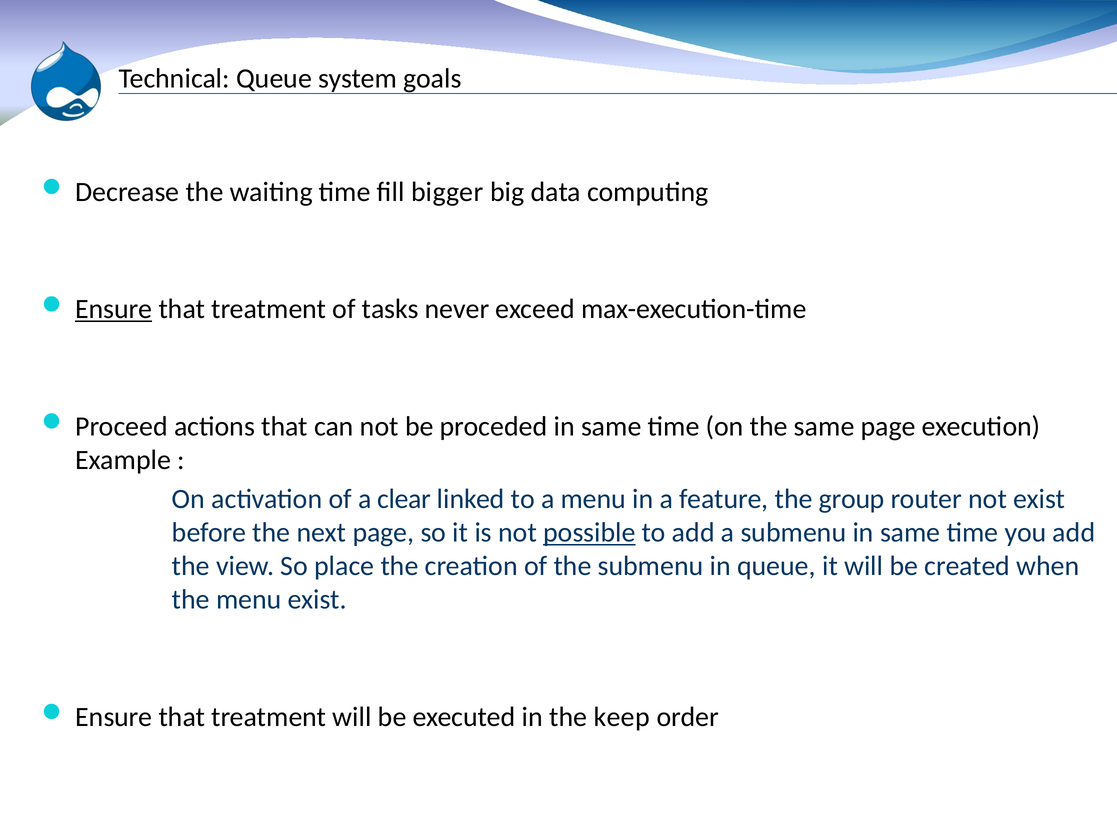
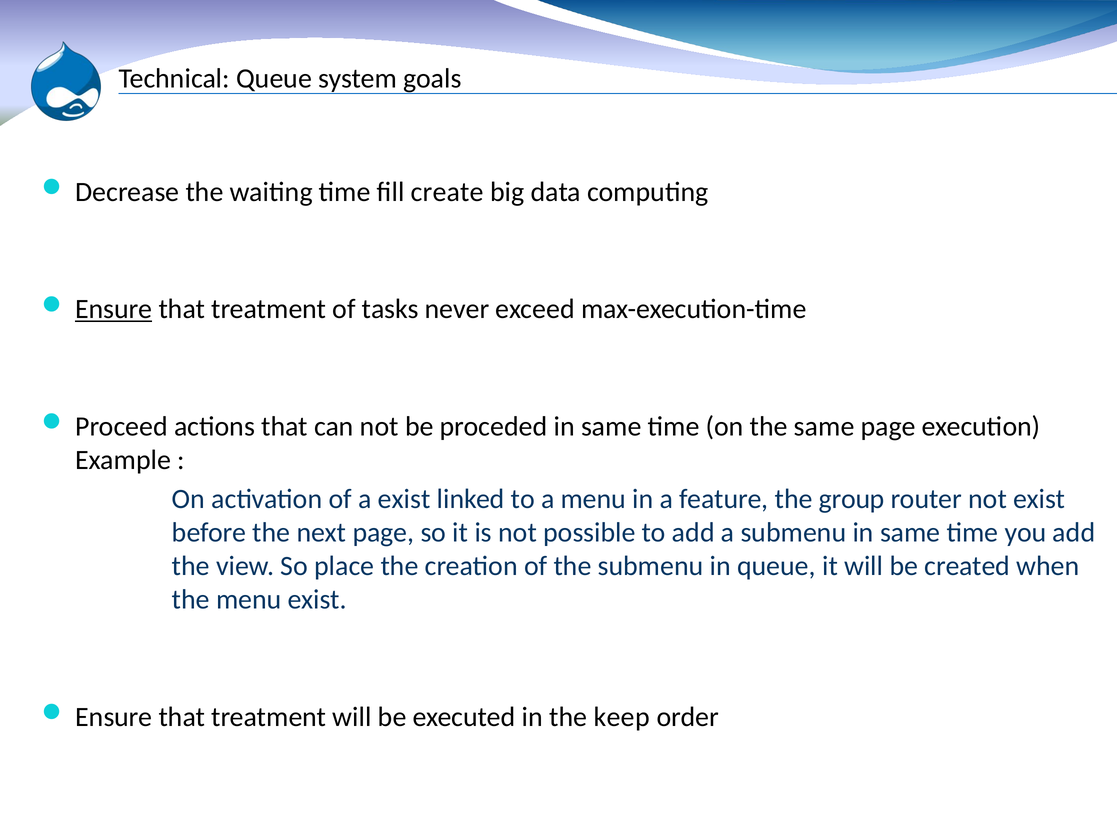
bigger: bigger -> create (447, 192)
a clear: clear -> exist (404, 499)
possible underline: present -> none (589, 533)
